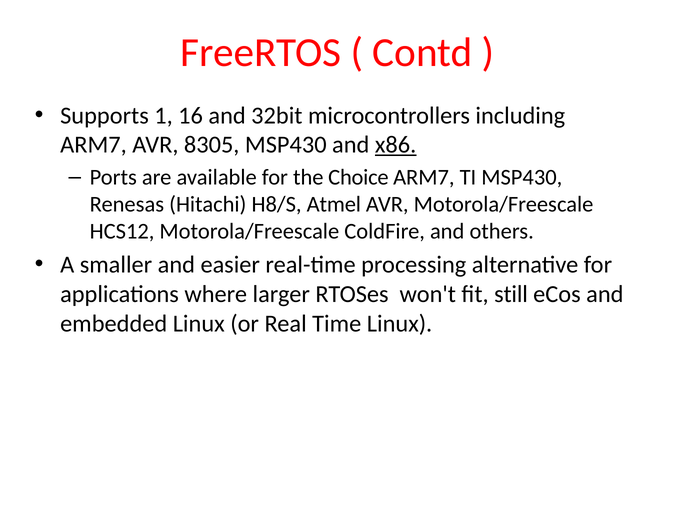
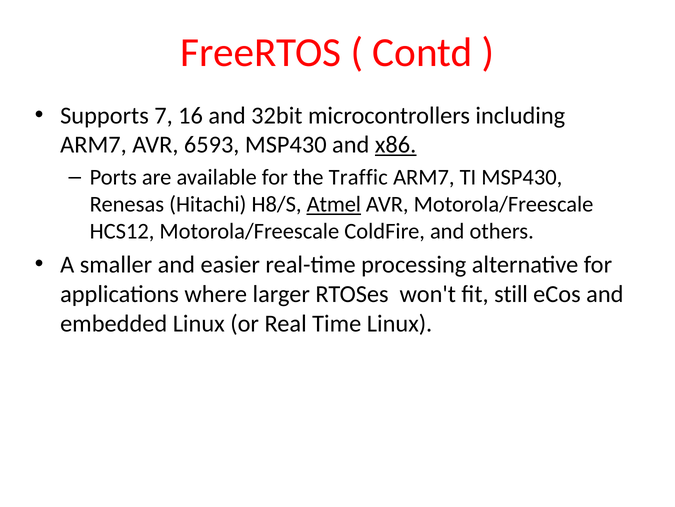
1: 1 -> 7 (164, 115)
8305: 8305 -> 6593 (212, 145)
Choice: Choice -> Traffic (358, 177)
Atmel underline: none -> present (334, 204)
